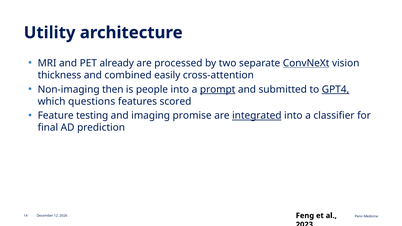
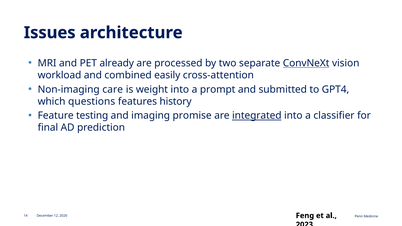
Utility: Utility -> Issues (50, 33)
thickness: thickness -> workload (59, 75)
then: then -> care (113, 89)
people: people -> weight (152, 89)
prompt underline: present -> none (218, 89)
GPT4 underline: present -> none (336, 89)
scored: scored -> history (176, 102)
